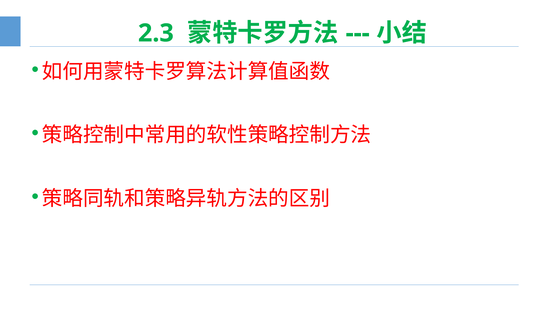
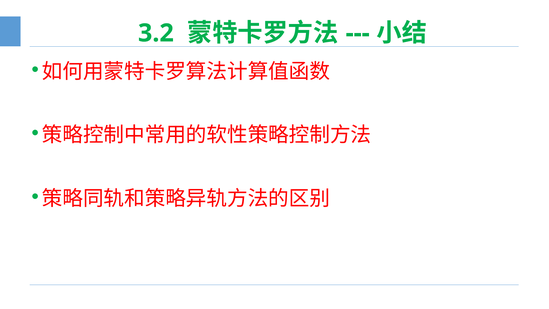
2.3: 2.3 -> 3.2 (156, 33)
